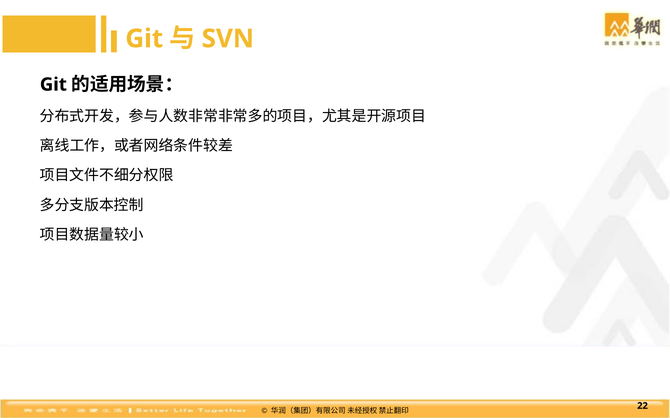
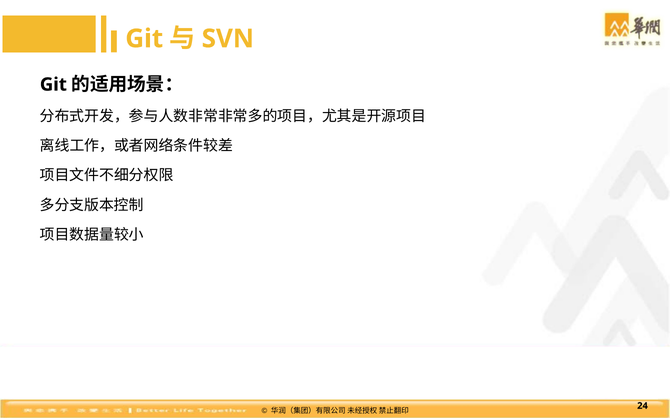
22: 22 -> 24 (643, 406)
